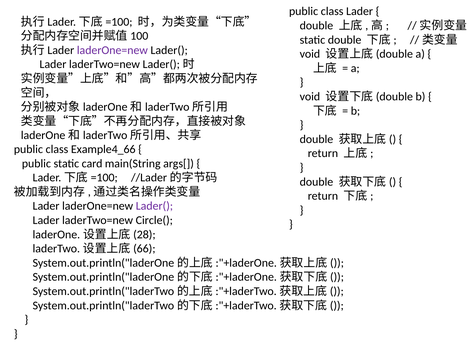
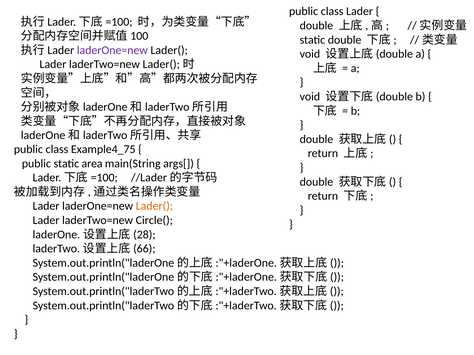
Example4_66: Example4_66 -> Example4_75 (103, 149)
card: card -> area (92, 164)
Lader( colour: purple -> orange (154, 206)
